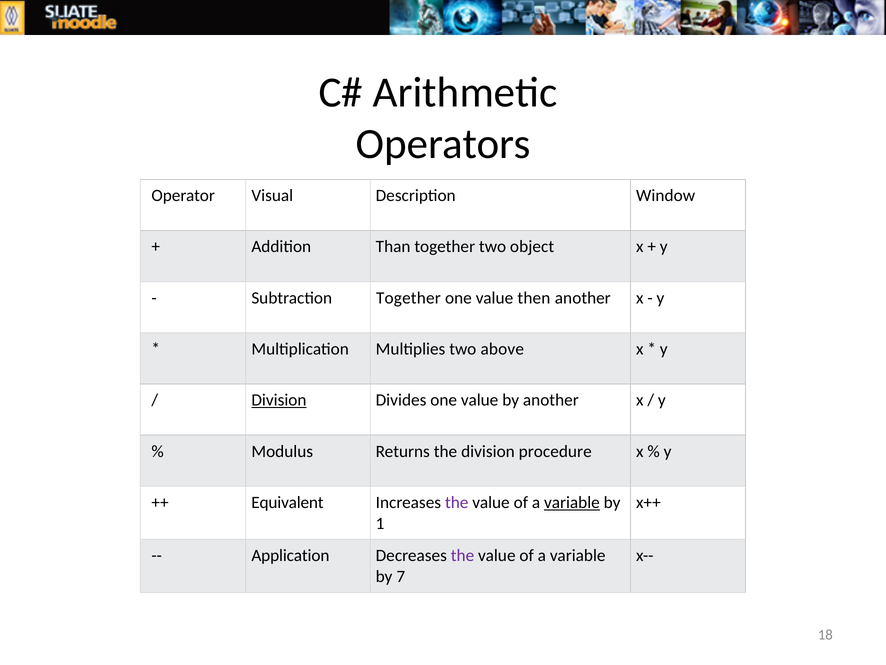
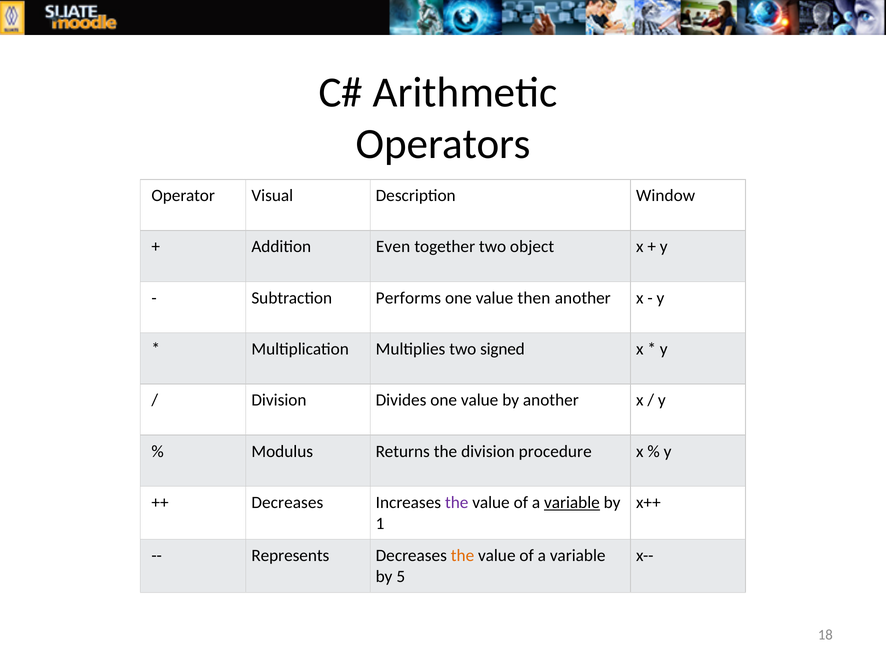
Than: Than -> Even (393, 247)
Subtraction Together: Together -> Performs (408, 298)
above: above -> signed (502, 349)
Division underline: present -> none (279, 400)
Equivalent: Equivalent -> Decreases (287, 502)
Application: Application -> Represents (290, 555)
the colour: purple -> orange (463, 555)
7: 7 -> 5 (401, 576)
